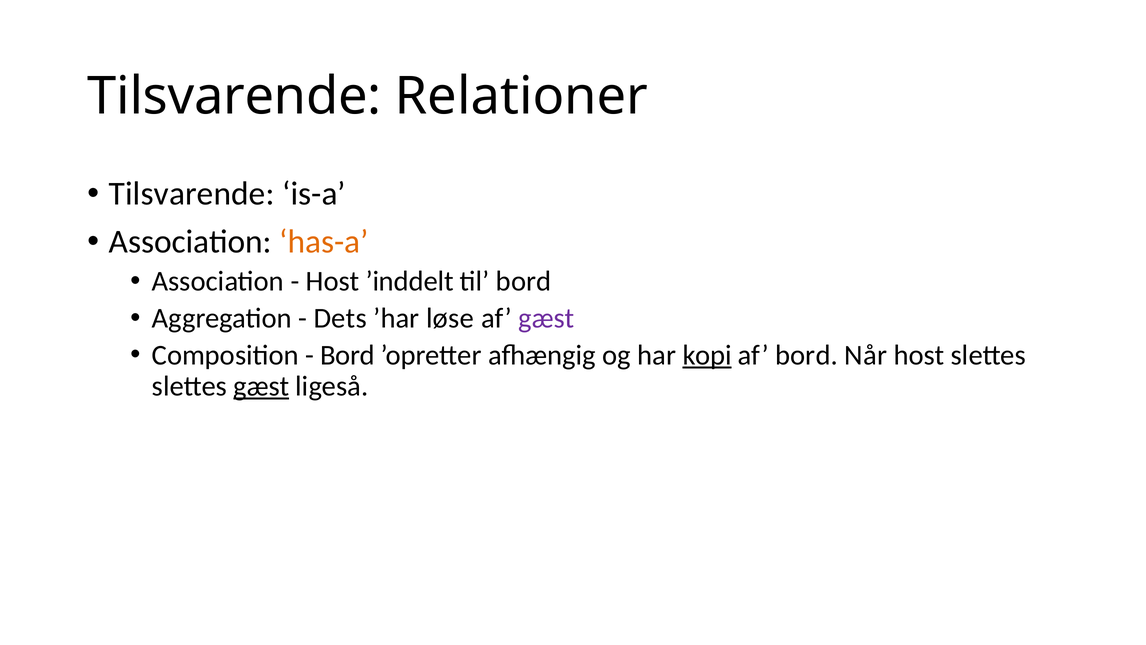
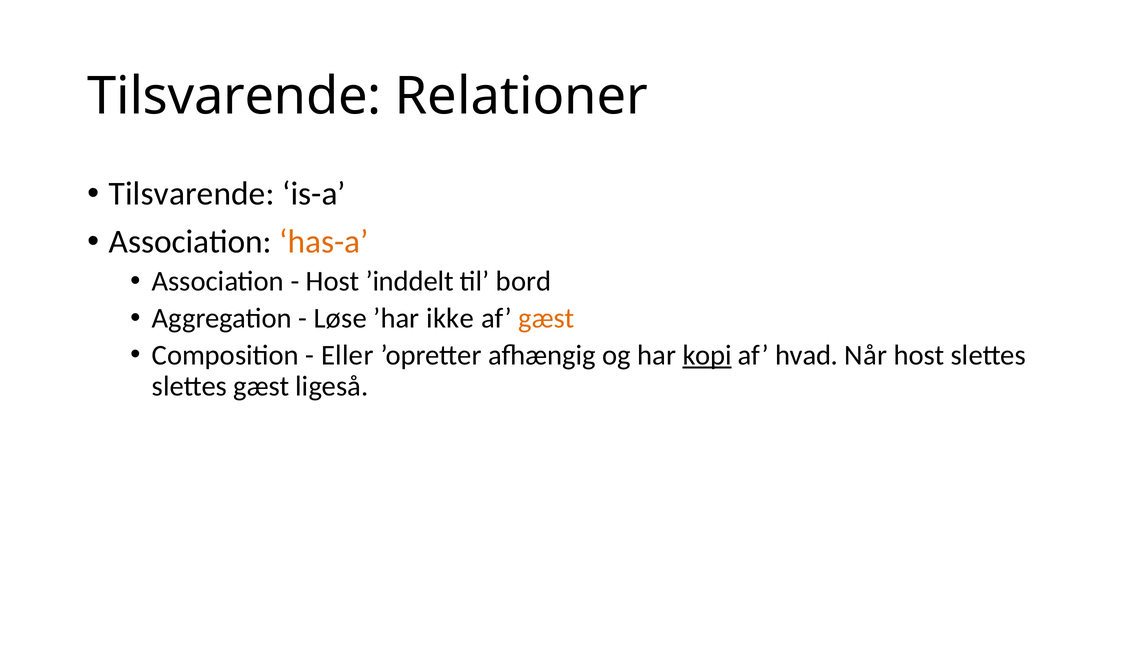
Dets: Dets -> Løse (340, 318)
løse: løse -> ikke (450, 318)
gæst colour: purple -> orange (546, 318)
Bord: Bord -> Eller (347, 355)
af bord: bord -> hvad (807, 355)
gæst underline: present -> none (261, 386)
